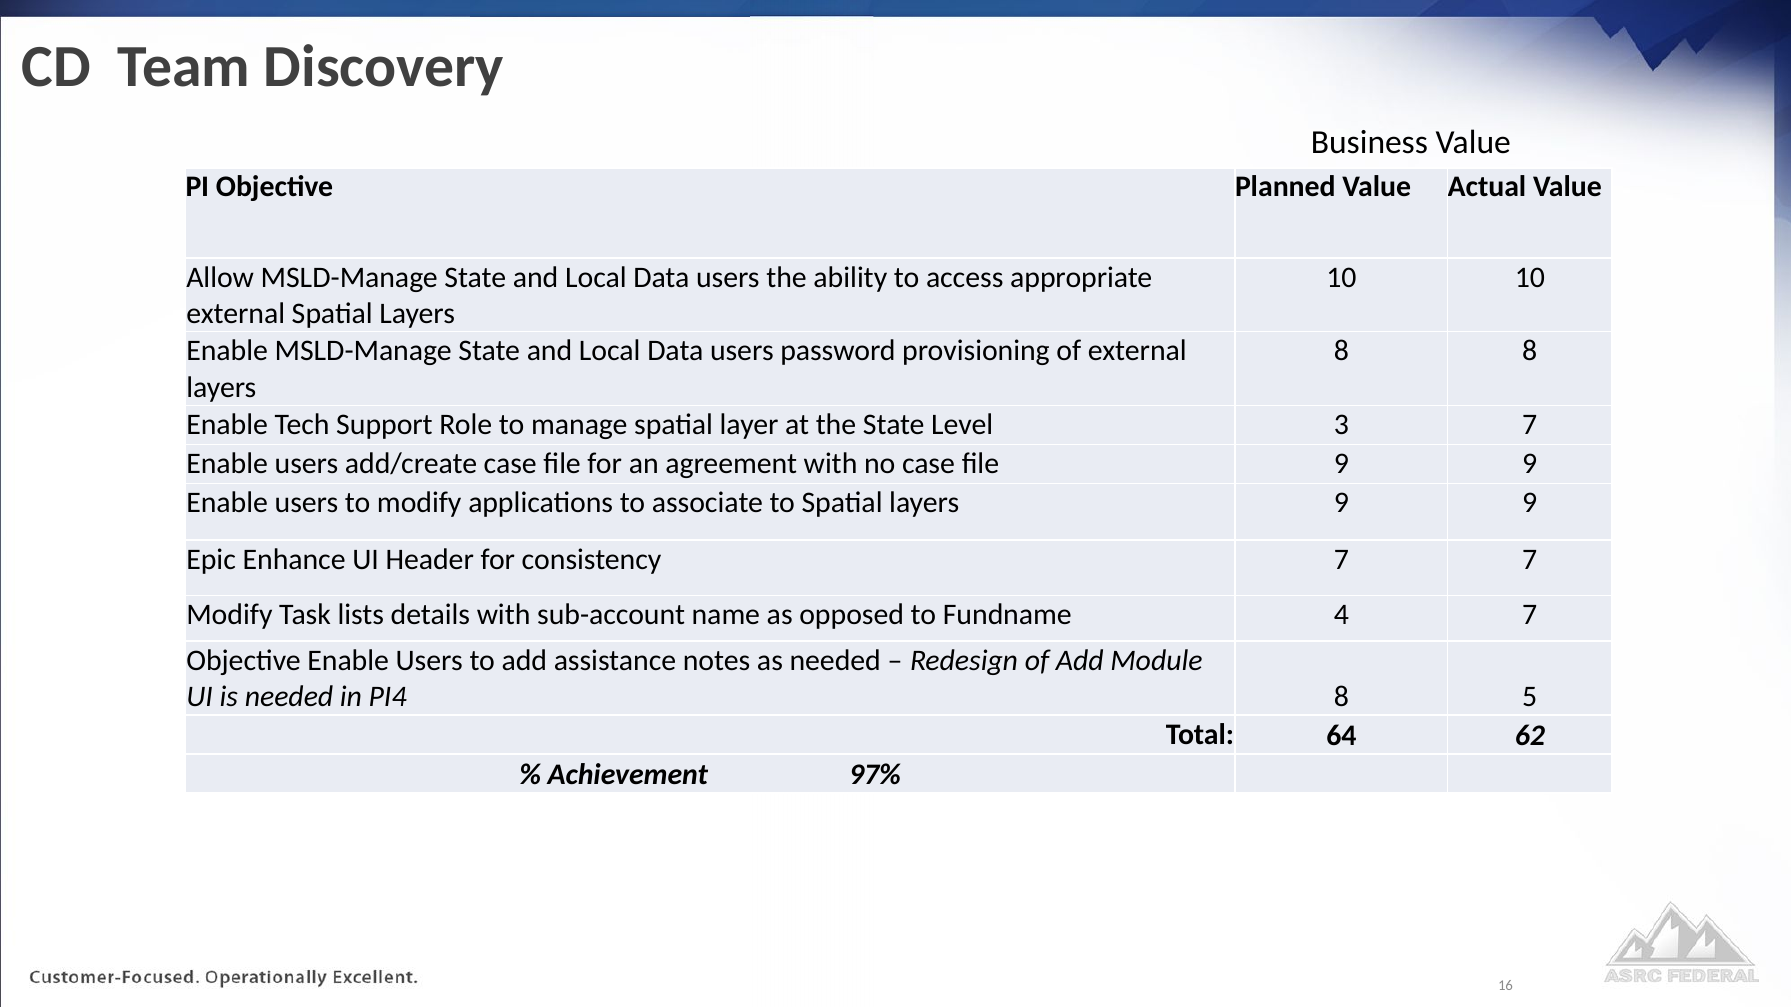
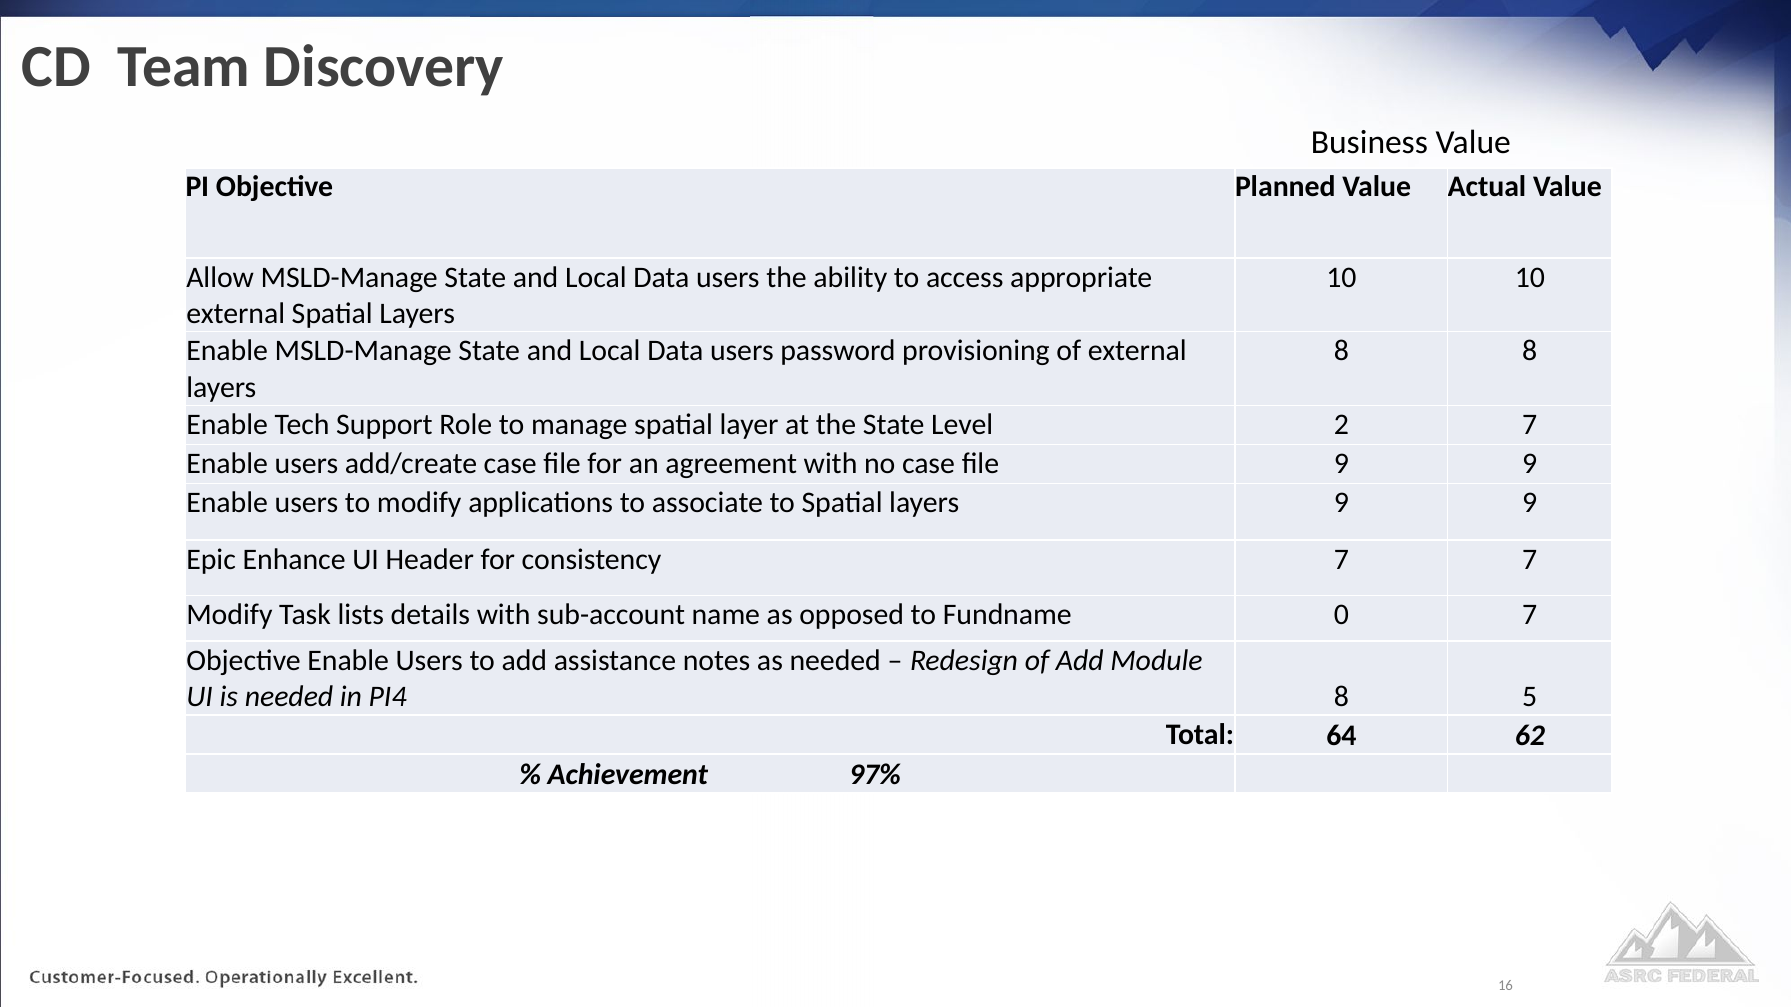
3: 3 -> 2 (1341, 425)
4: 4 -> 0 (1341, 615)
